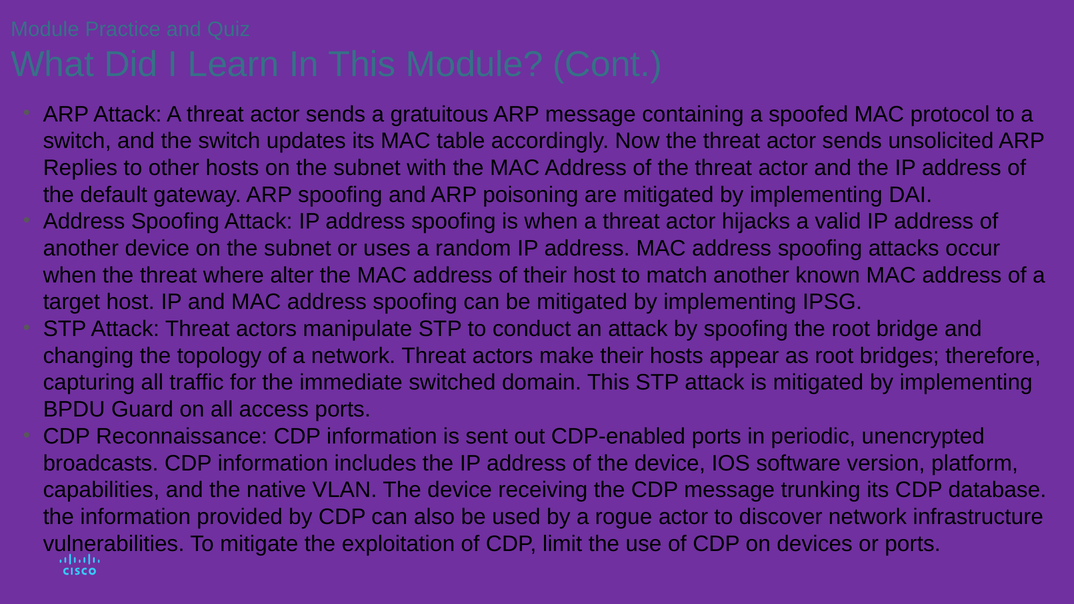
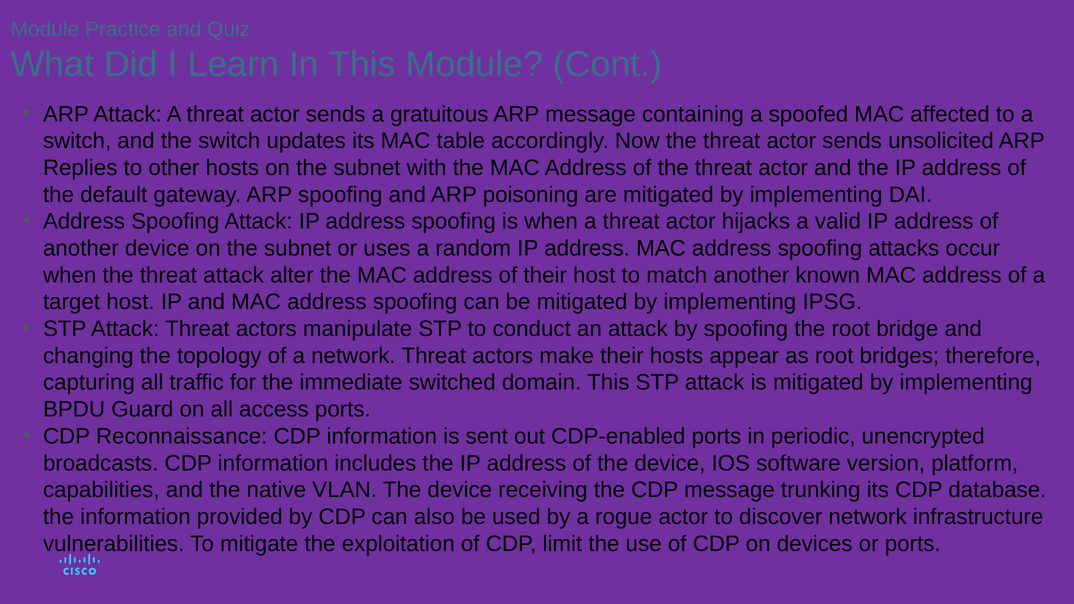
protocol: protocol -> affected (950, 114)
threat where: where -> attack (233, 275)
